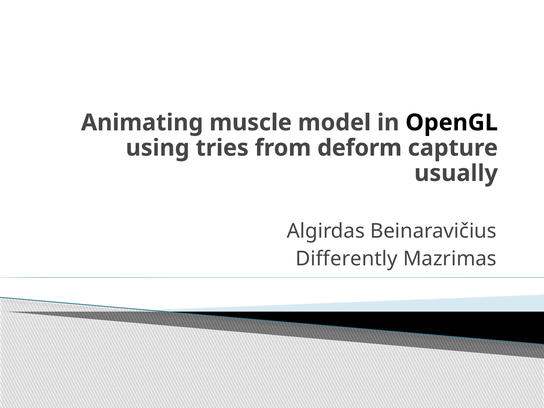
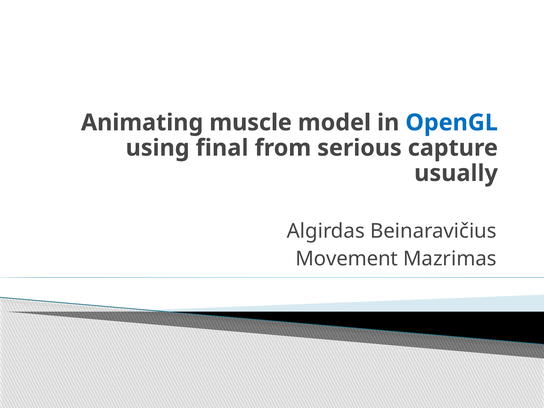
OpenGL colour: black -> blue (452, 123)
tries: tries -> final (222, 148)
deform: deform -> serious (360, 148)
Differently: Differently -> Movement (347, 259)
